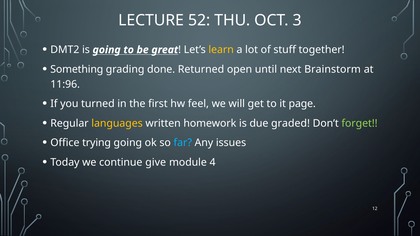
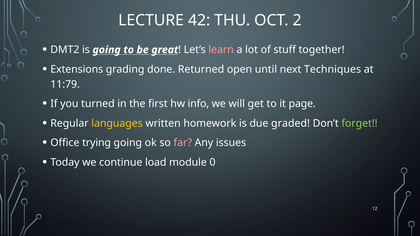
52: 52 -> 42 (199, 20)
3: 3 -> 2 (297, 20)
learn colour: yellow -> pink (221, 50)
Something: Something -> Extensions (77, 69)
Brainstorm: Brainstorm -> Techniques (333, 69)
11:96: 11:96 -> 11:79 (65, 84)
feel: feel -> info (198, 104)
far colour: light blue -> pink (183, 143)
give: give -> load (156, 162)
4: 4 -> 0 (213, 162)
